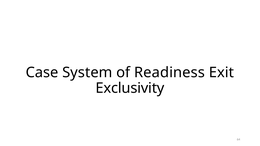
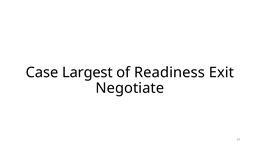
System: System -> Largest (87, 73)
Exclusivity: Exclusivity -> Negotiate (130, 88)
